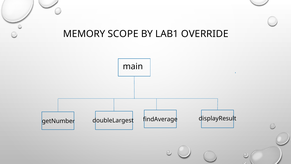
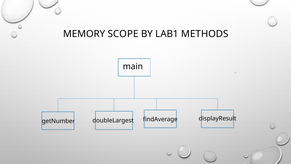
OVERRIDE: OVERRIDE -> METHODS (205, 34)
